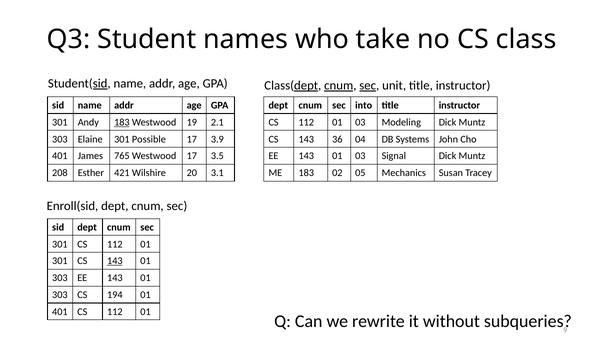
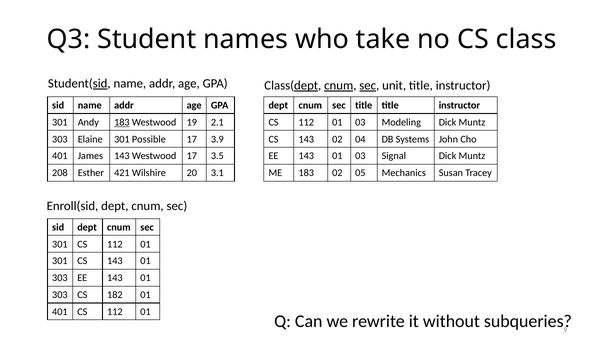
sec into: into -> title (364, 105)
143 36: 36 -> 02 (337, 139)
James 765: 765 -> 143 (122, 156)
143 underline: present -> none (115, 261)
194: 194 -> 182 (115, 294)
